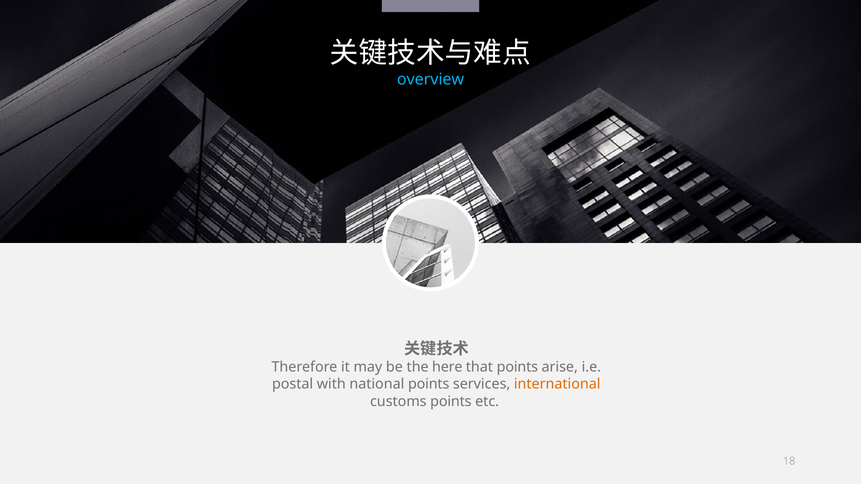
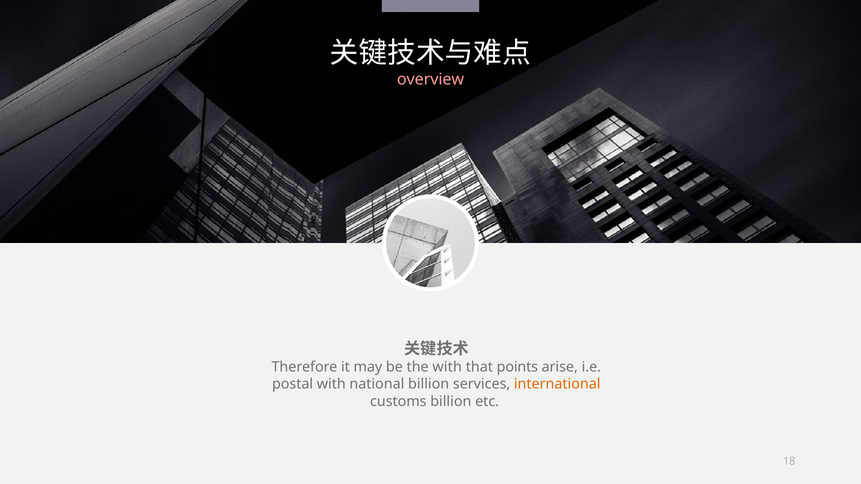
overview colour: light blue -> pink (431, 80)
the here: here -> with (447, 367)
national points: points -> billion (429, 384)
customs points: points -> billion (451, 402)
